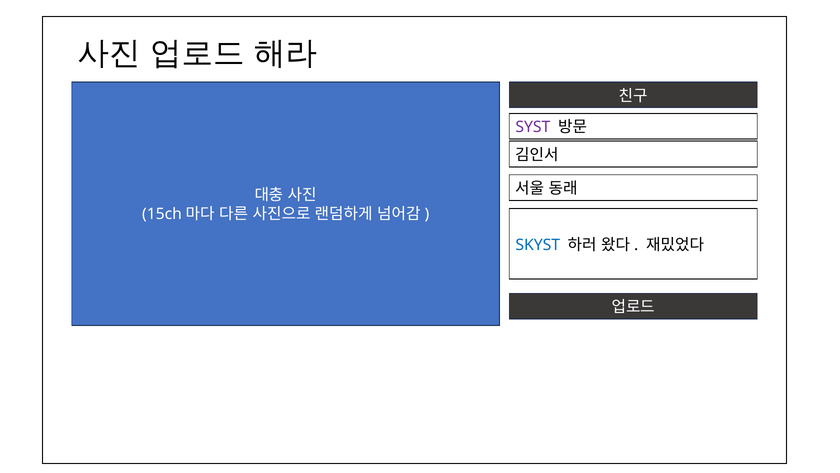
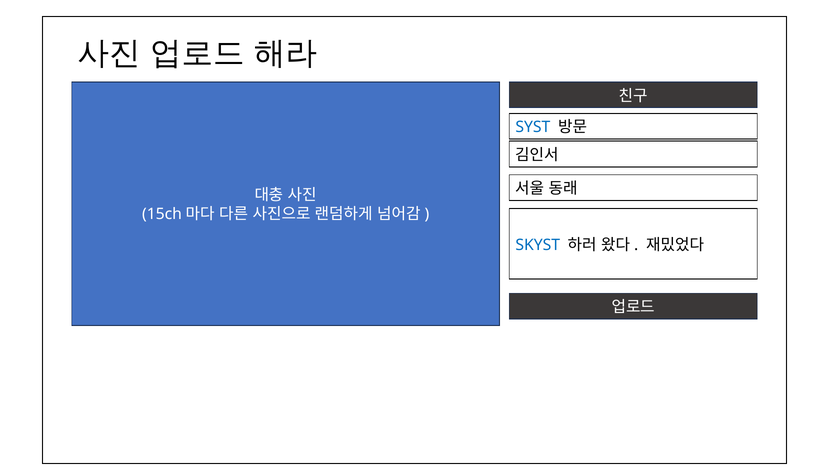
SYST colour: purple -> blue (533, 127)
